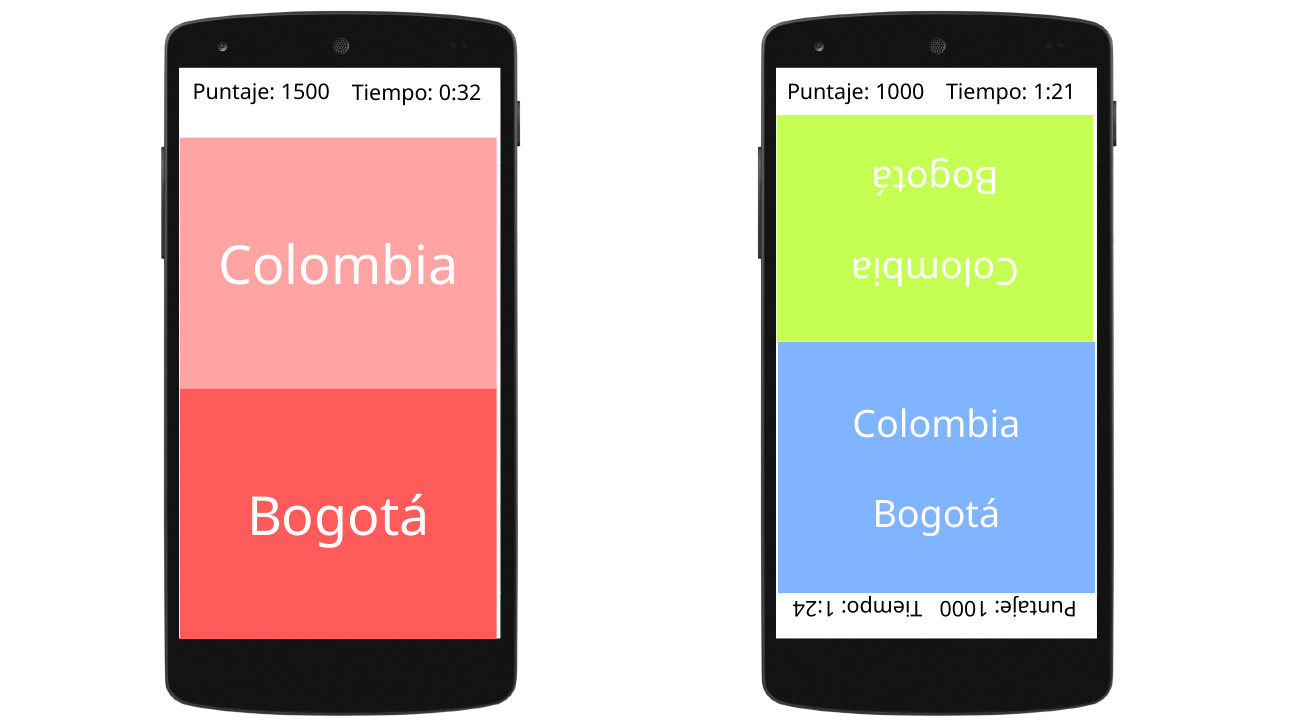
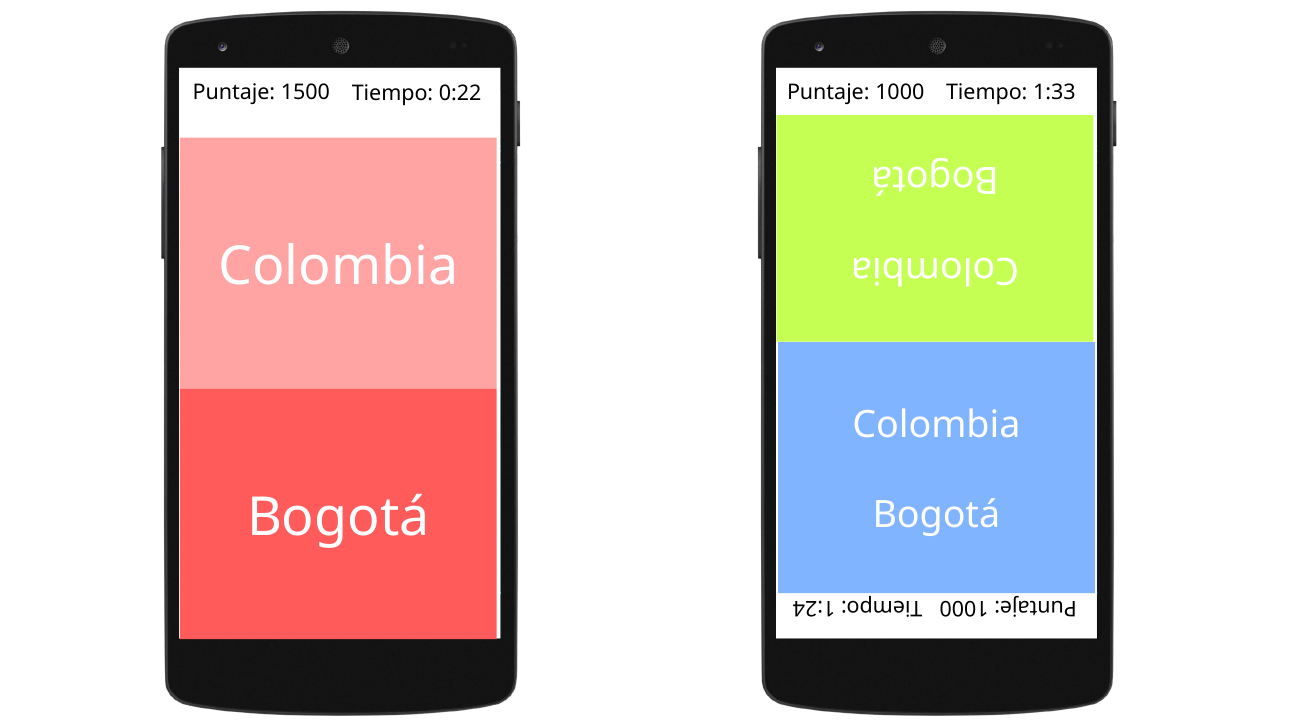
0:32: 0:32 -> 0:22 (460, 93)
1:21: 1:21 -> 1:33 (1054, 93)
